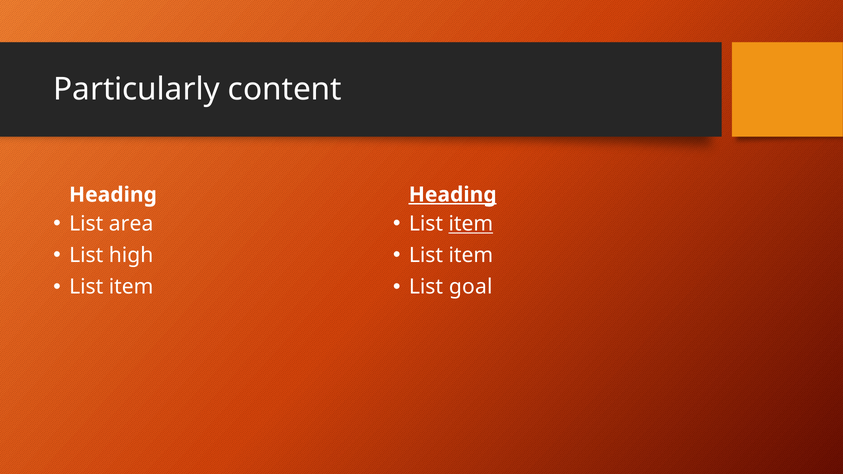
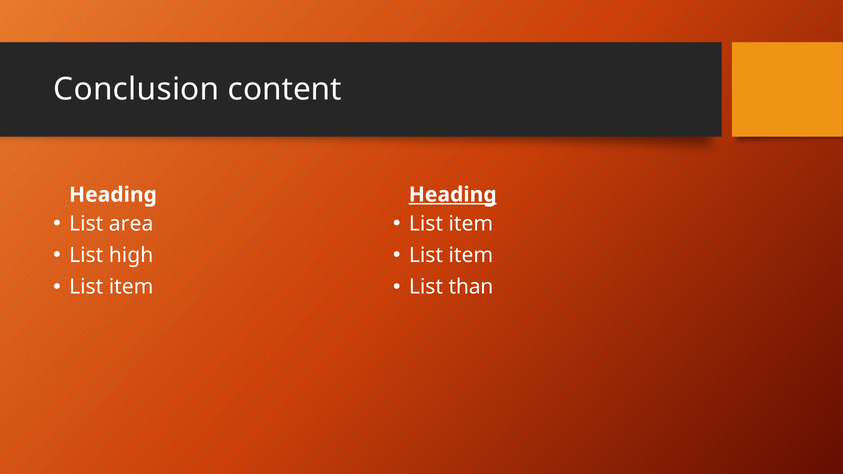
Particularly: Particularly -> Conclusion (136, 89)
item underline: present -> none (471, 224)
goal: goal -> than (471, 287)
